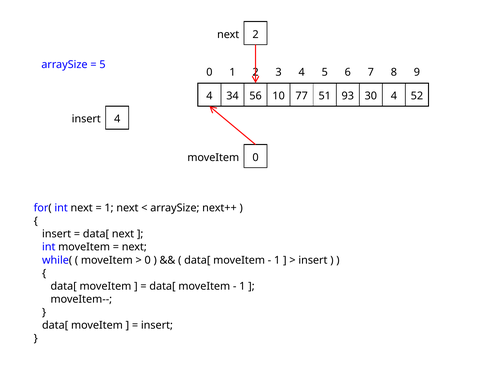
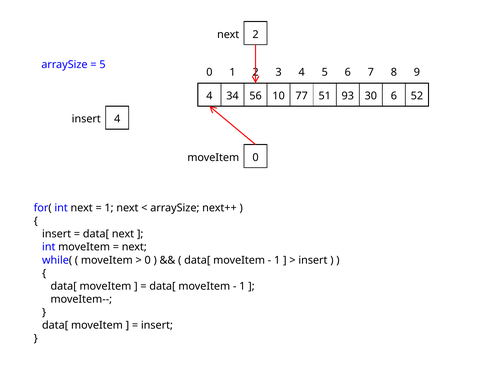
30 4: 4 -> 6 (394, 96)
